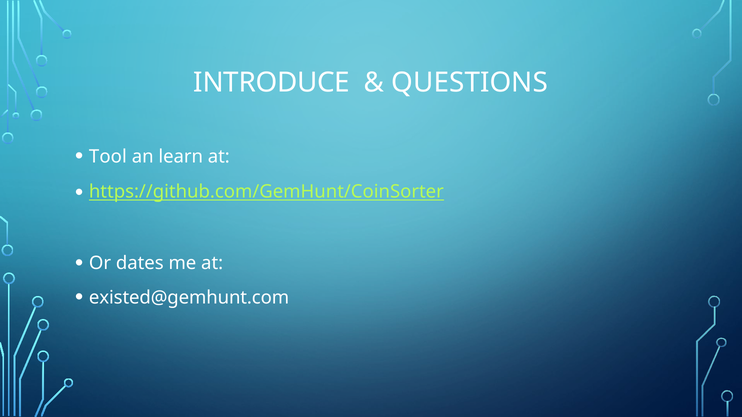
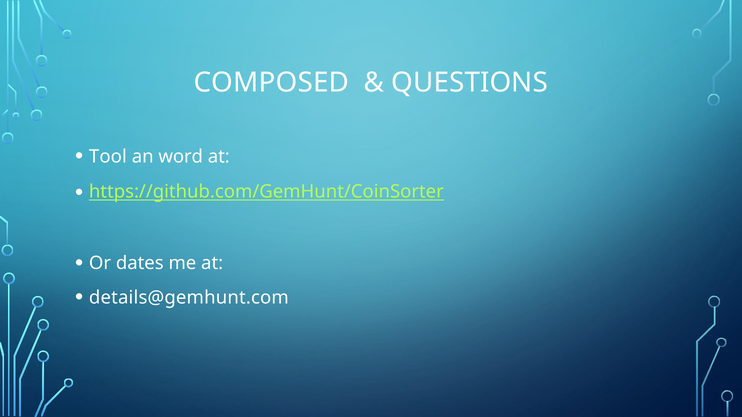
INTRODUCE: INTRODUCE -> COMPOSED (271, 82)
learn: learn -> word (181, 157)
existed@gemhunt.com: existed@gemhunt.com -> details@gemhunt.com (189, 298)
